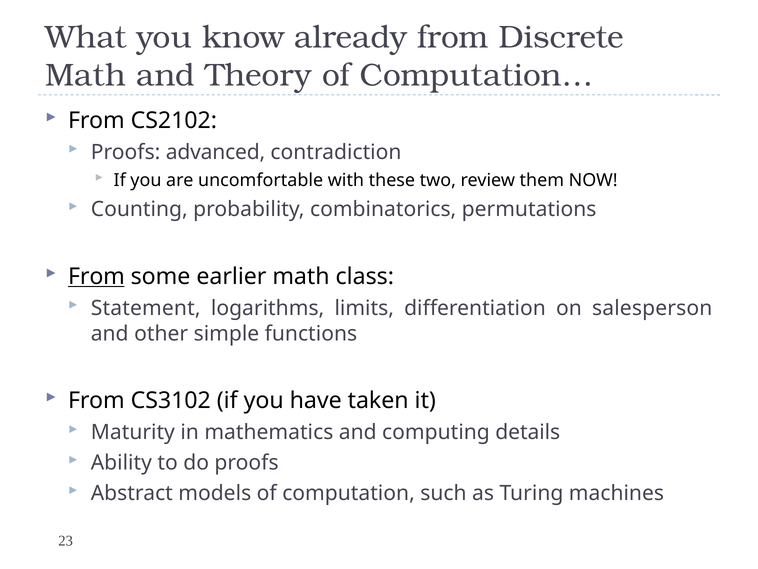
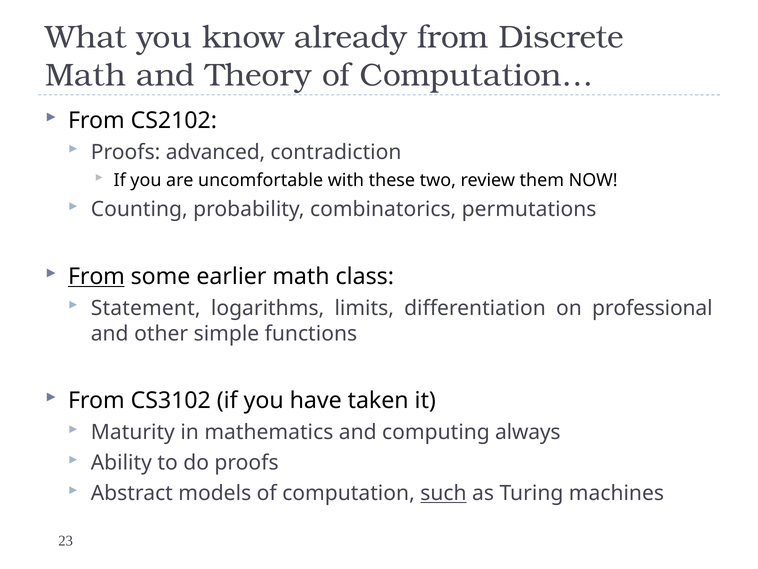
salesperson: salesperson -> professional (652, 308)
details: details -> always (528, 432)
such underline: none -> present (443, 493)
